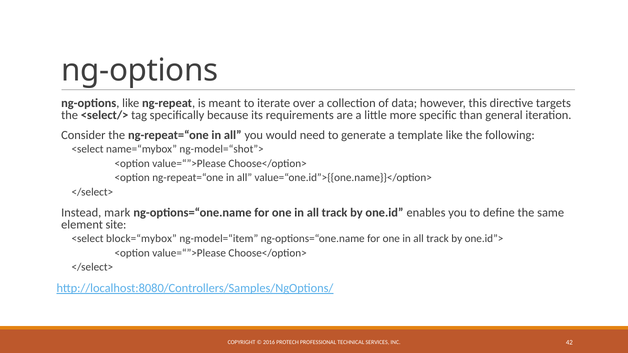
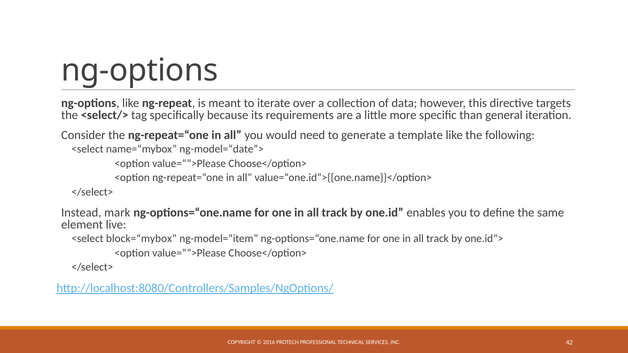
ng-model=“shot”>: ng-model=“shot”> -> ng-model=“date”> (222, 149)
site: site -> live (116, 225)
